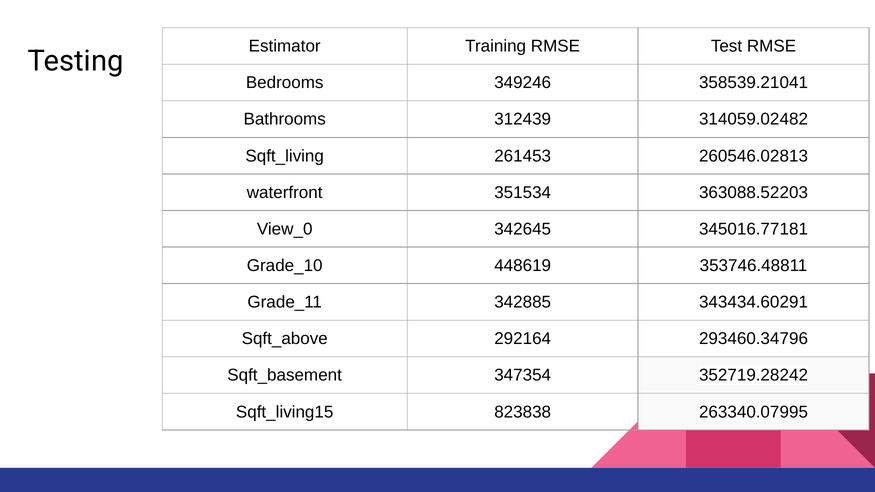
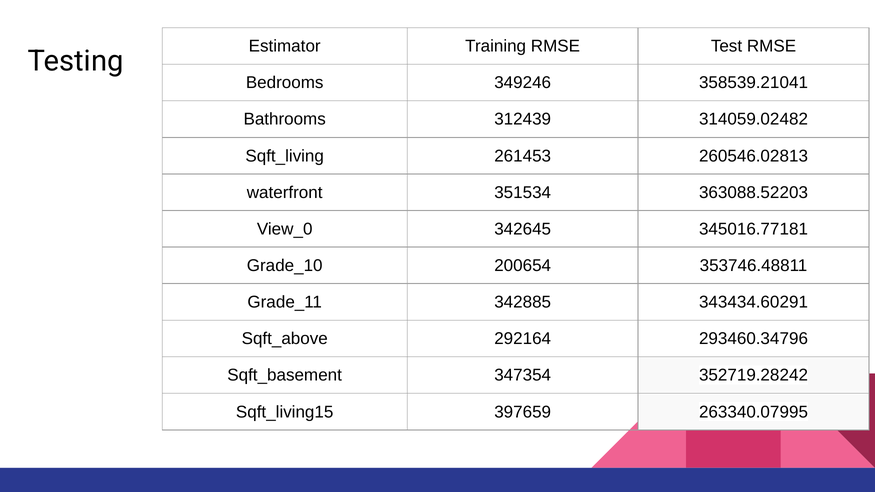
448619: 448619 -> 200654 (523, 266)
823838: 823838 -> 397659 (523, 412)
